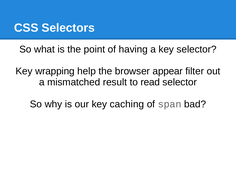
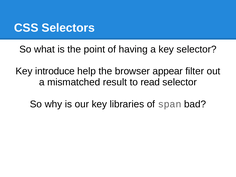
wrapping: wrapping -> introduce (55, 71)
caching: caching -> libraries (127, 104)
